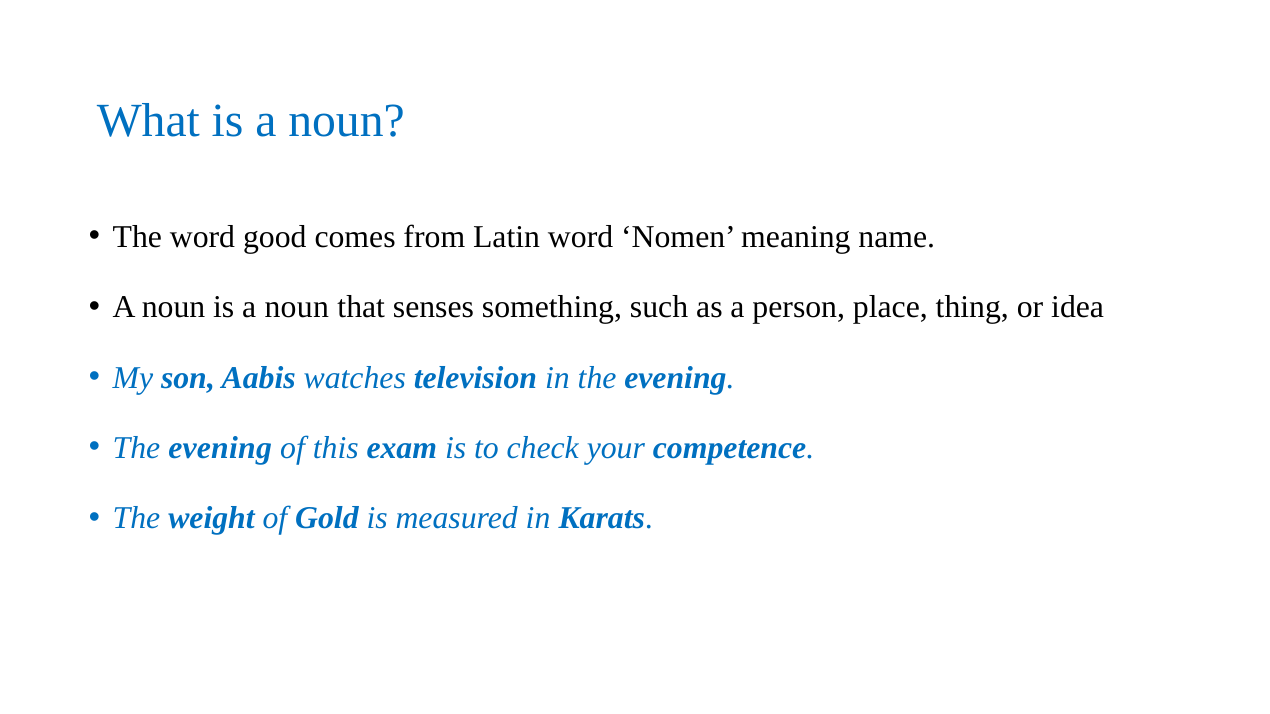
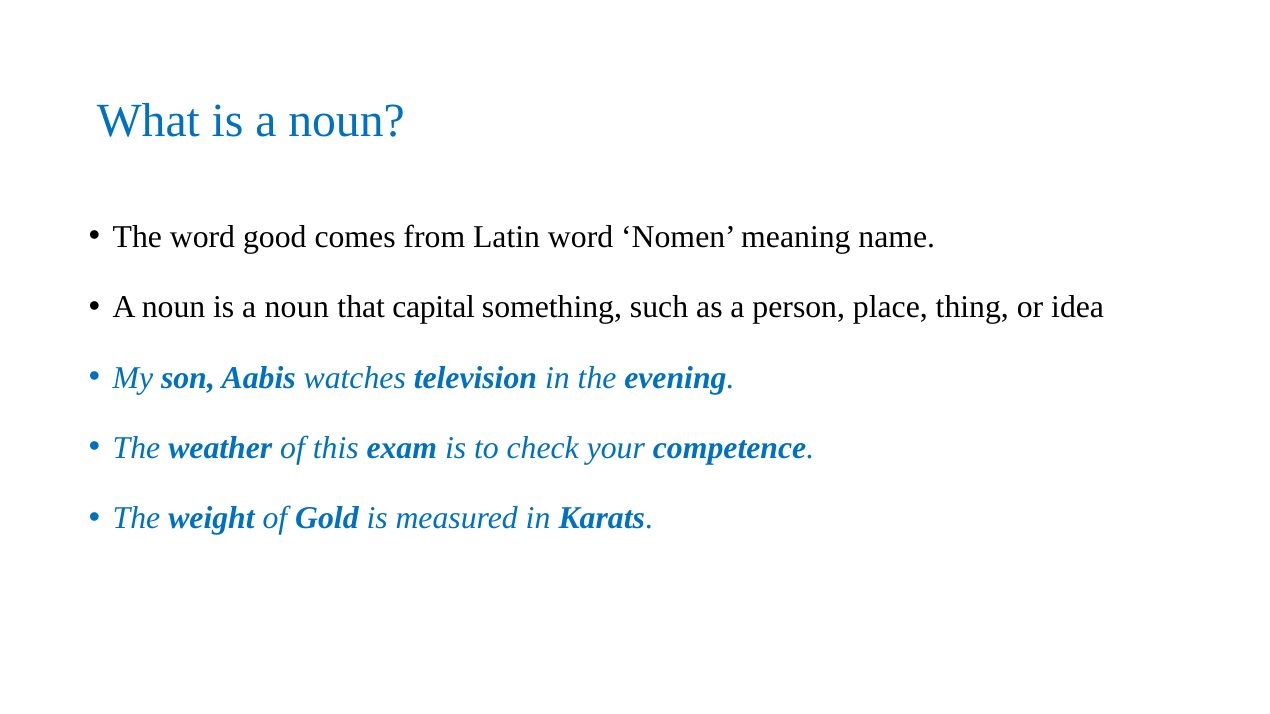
senses: senses -> capital (434, 308)
evening: evening -> weather (220, 448)
